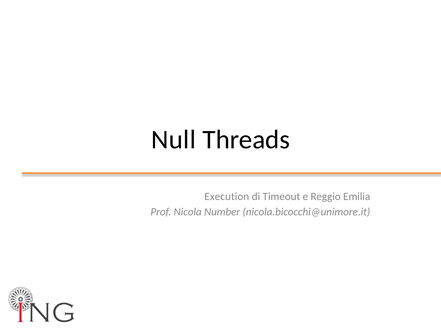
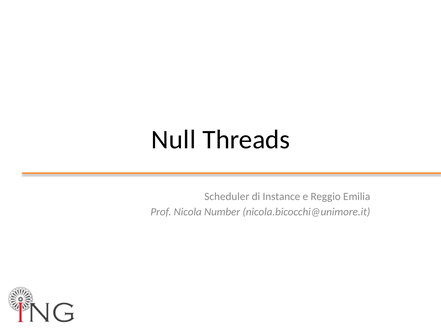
Execution: Execution -> Scheduler (227, 197)
Timeout: Timeout -> Instance (281, 197)
